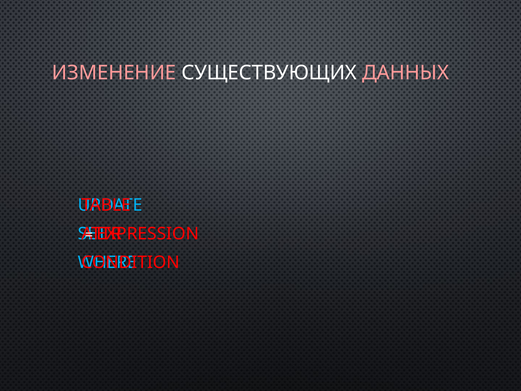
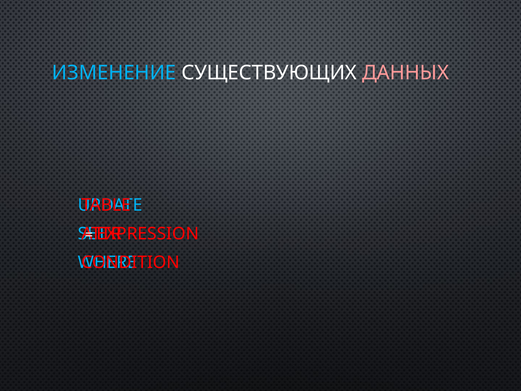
ИЗМЕНЕНИЕ colour: pink -> light blue (114, 73)
